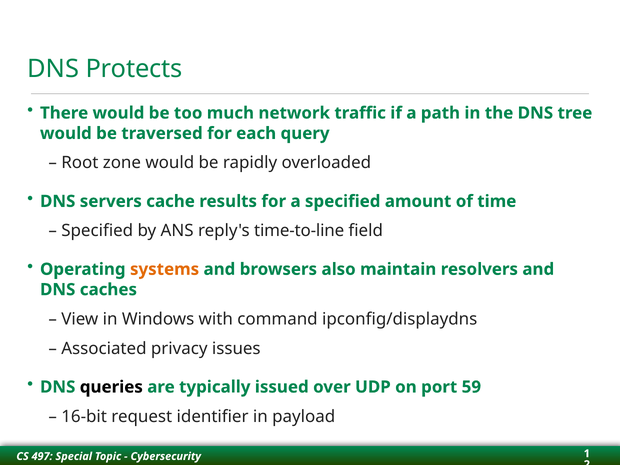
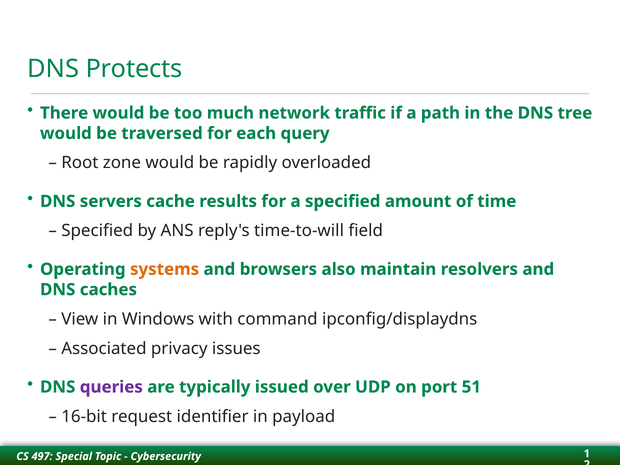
time-to-line: time-to-line -> time-to-will (299, 231)
queries colour: black -> purple (111, 387)
59: 59 -> 51 (471, 387)
